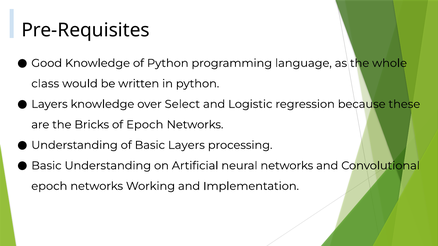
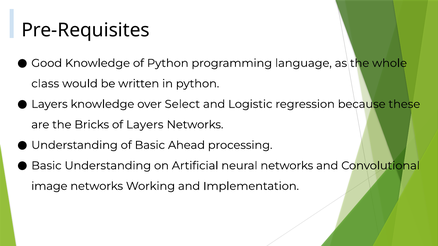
of Epoch: Epoch -> Layers (145, 125)
Basic Layers: Layers -> Ahead (186, 145)
epoch: epoch -> image (49, 186)
